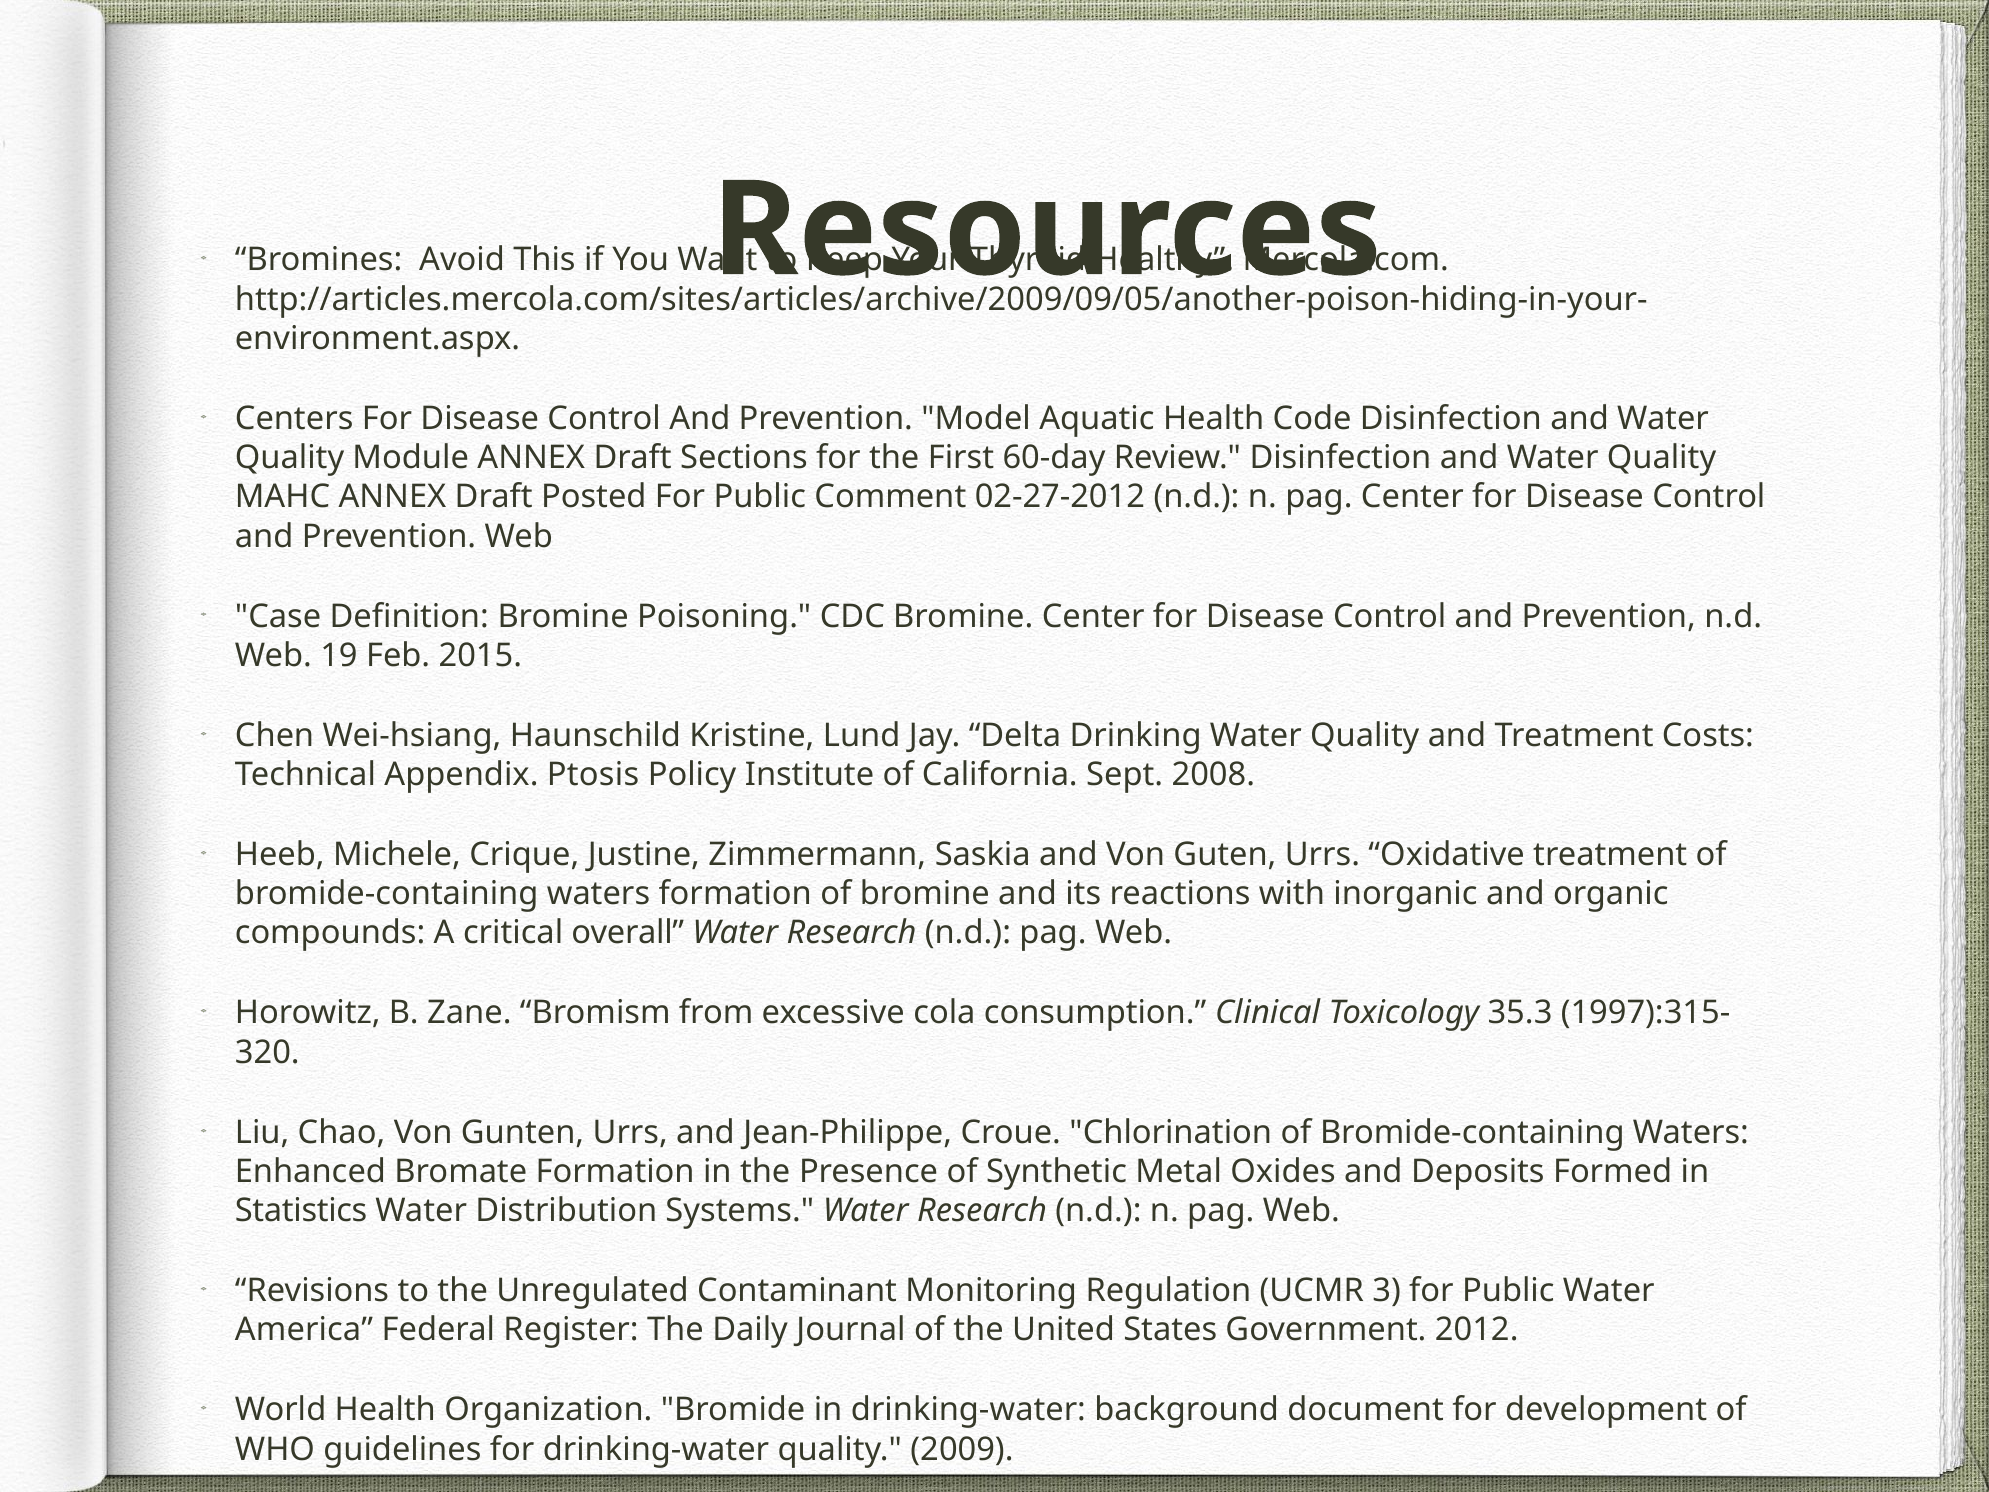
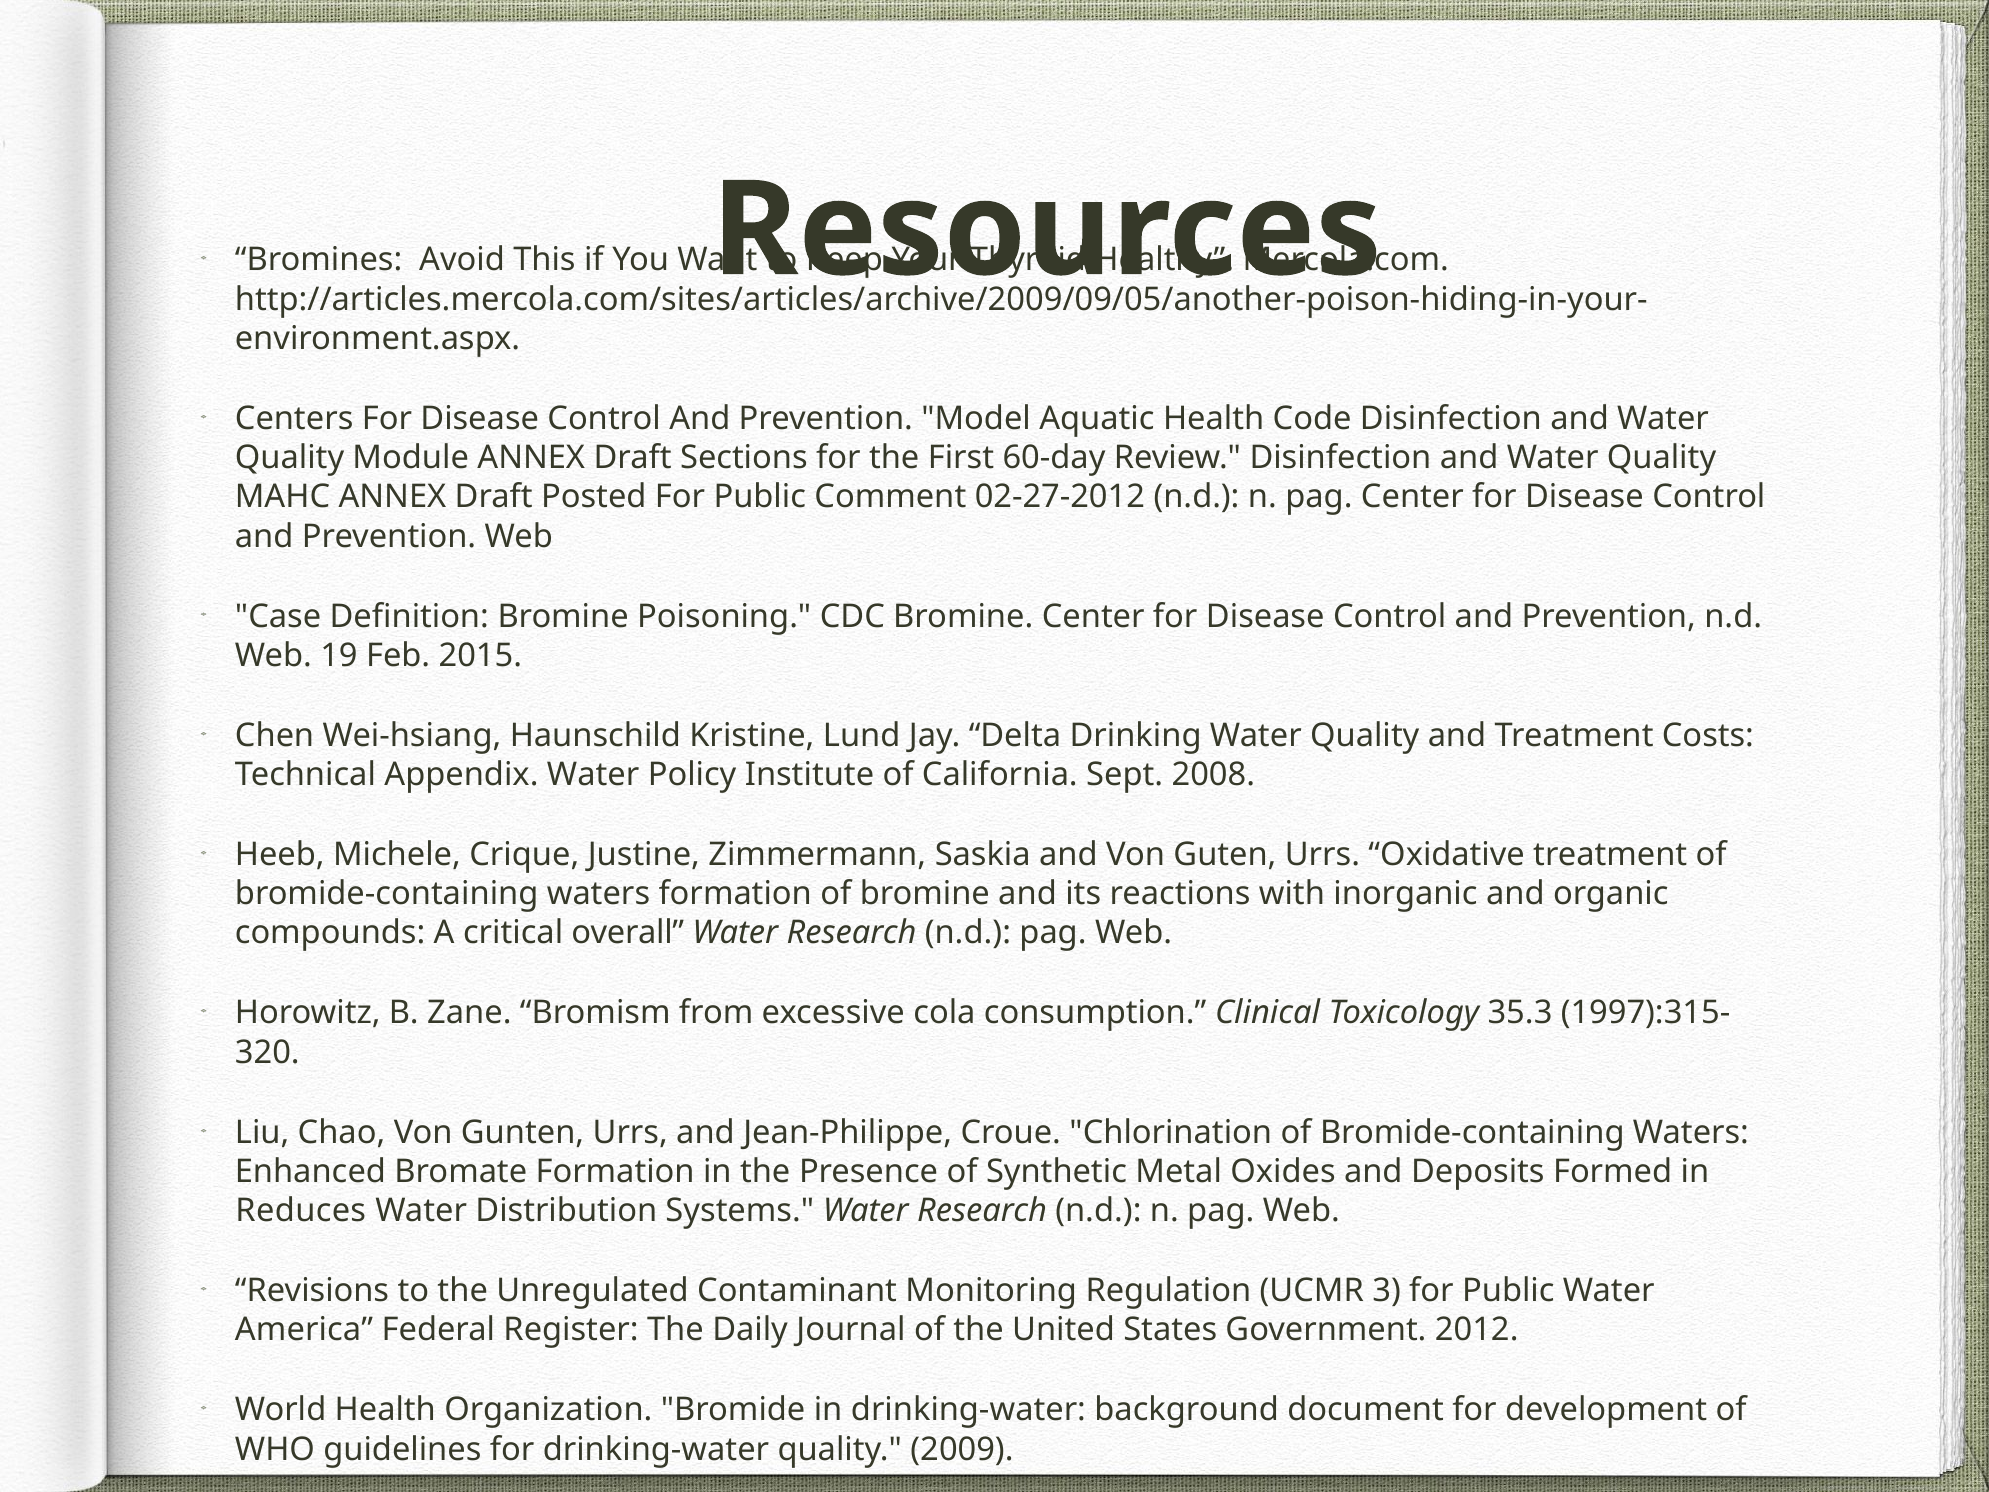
Appendix Ptosis: Ptosis -> Water (593, 775)
Statistics: Statistics -> Reduces (301, 1211)
